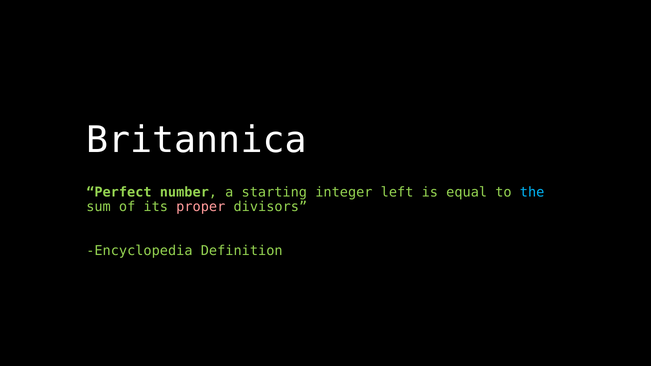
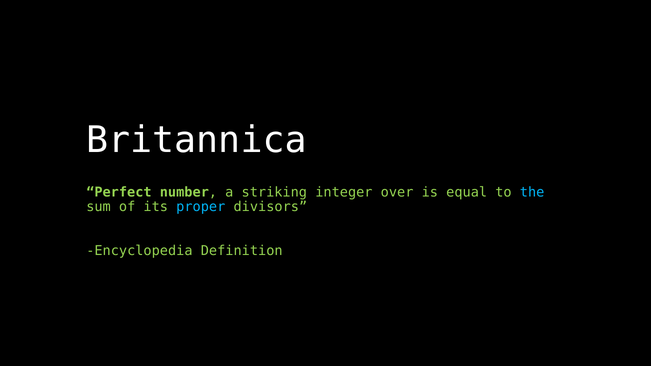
starting: starting -> striking (274, 192)
left: left -> over (397, 192)
proper colour: pink -> light blue (201, 207)
